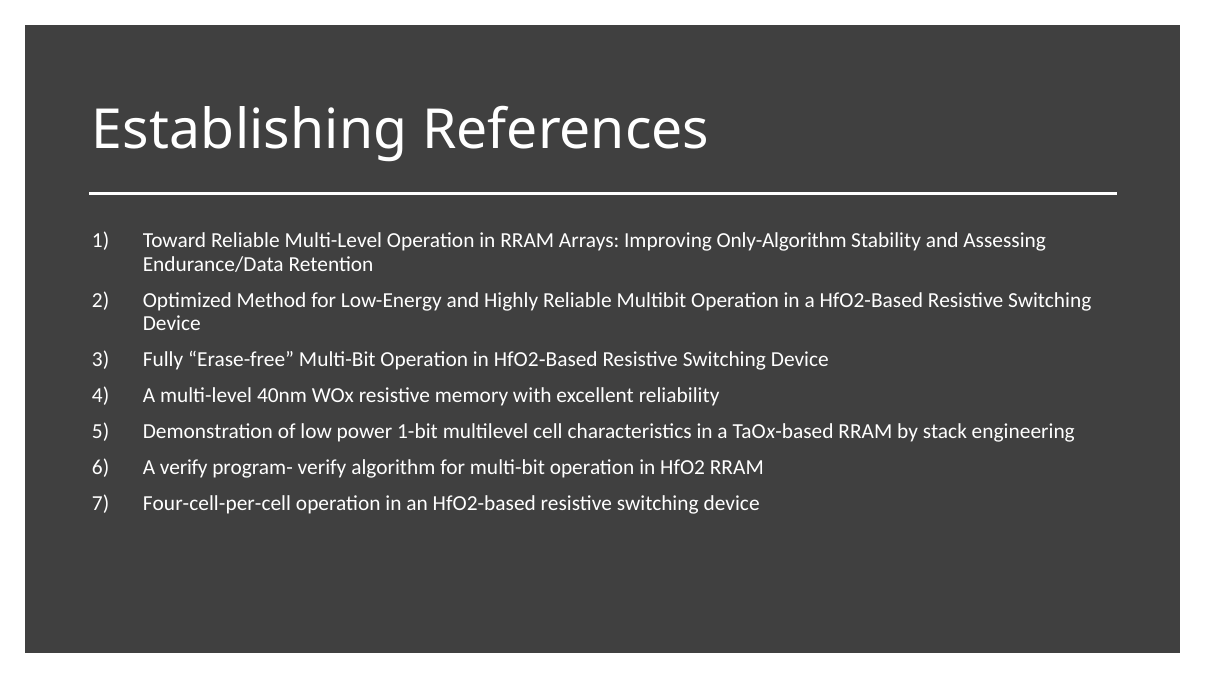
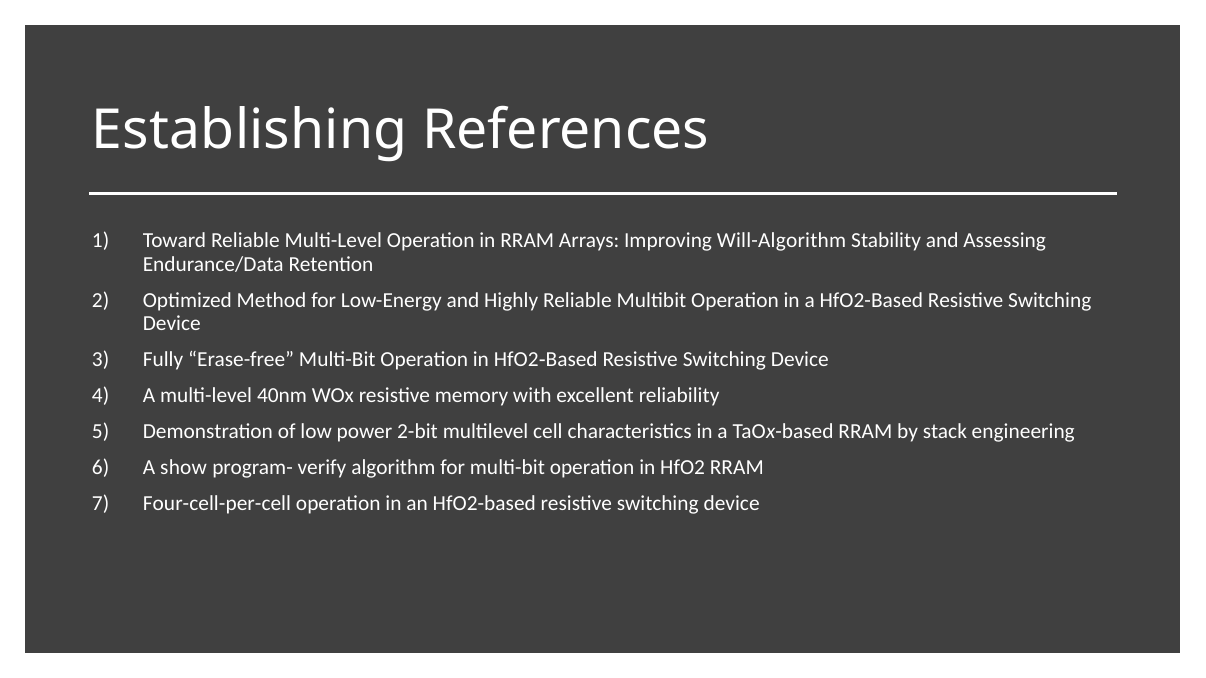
Only-Algorithm: Only-Algorithm -> Will-Algorithm (781, 241)
1-bit: 1-bit -> 2-bit (417, 432)
A verify: verify -> show (184, 468)
